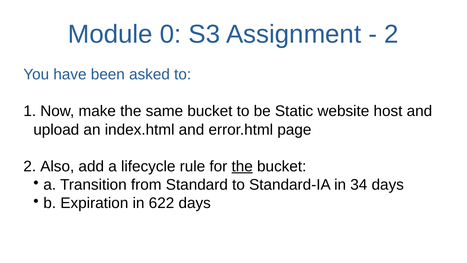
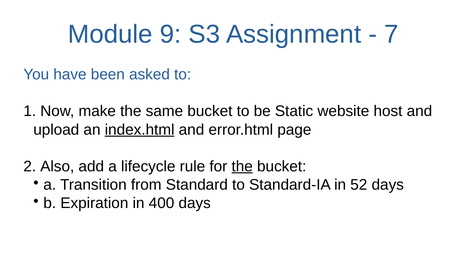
0: 0 -> 9 (171, 34)
2: 2 -> 7 (391, 34)
index.html underline: none -> present (140, 129)
34: 34 -> 52 (359, 185)
622: 622 -> 400 (162, 203)
